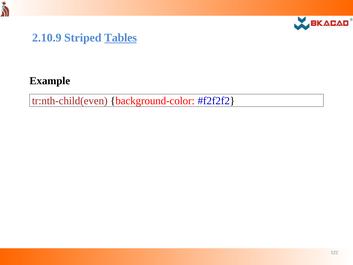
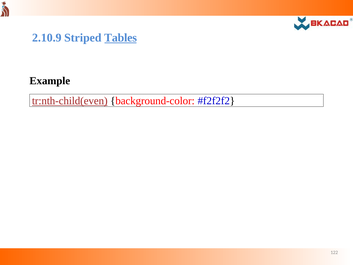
tr:nth-child(even underline: none -> present (70, 101)
